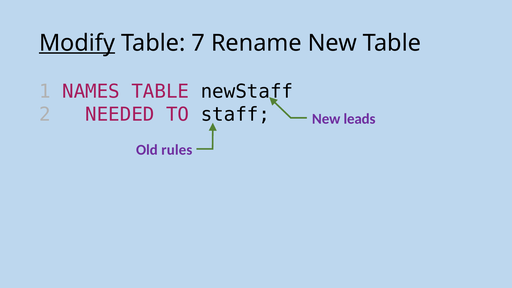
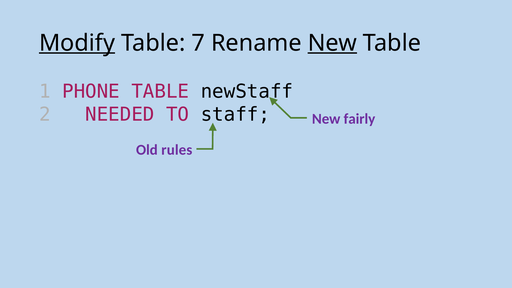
New underline: none -> present (332, 43)
NAMES: NAMES -> PHONE (91, 91)
leads: leads -> fairly (359, 119)
